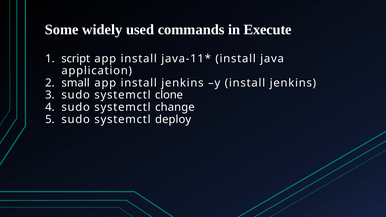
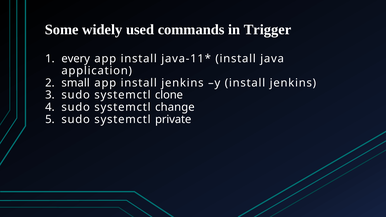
Execute: Execute -> Trigger (268, 30)
script: script -> every (76, 59)
deploy: deploy -> private (173, 119)
